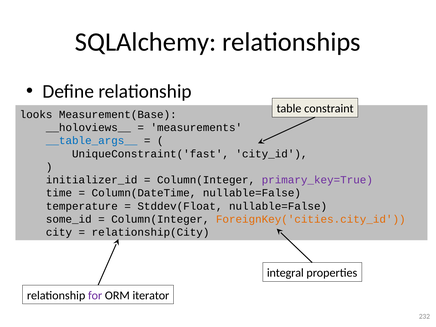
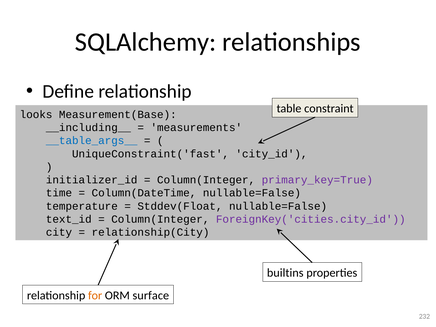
__holoviews__: __holoviews__ -> __including__ (88, 128)
some_id: some_id -> text_id (69, 219)
ForeignKey('cities.city_id colour: orange -> purple (311, 219)
integral: integral -> builtins (285, 273)
for colour: purple -> orange (95, 295)
iterator: iterator -> surface (151, 295)
